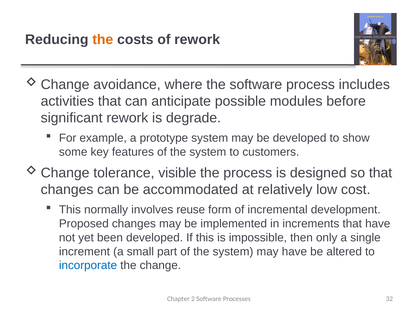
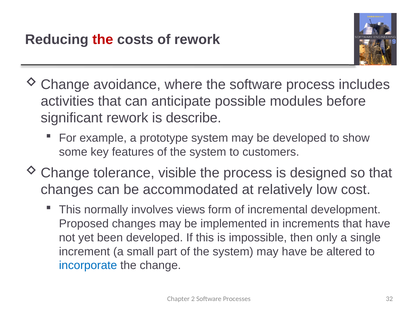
the colour: orange -> red (103, 40)
degrade: degrade -> describe (194, 118)
reuse: reuse -> views (191, 210)
